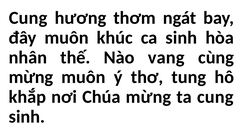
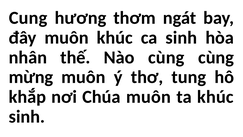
Nào vang: vang -> cùng (166, 57)
Chúa mừng: mừng -> muôn (148, 97)
ta cung: cung -> khúc (215, 97)
